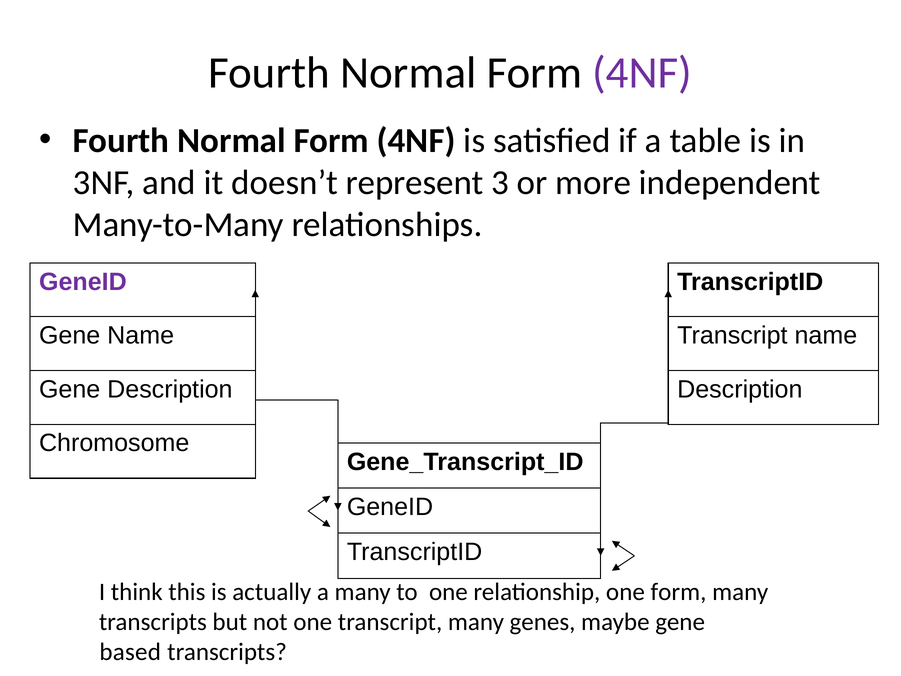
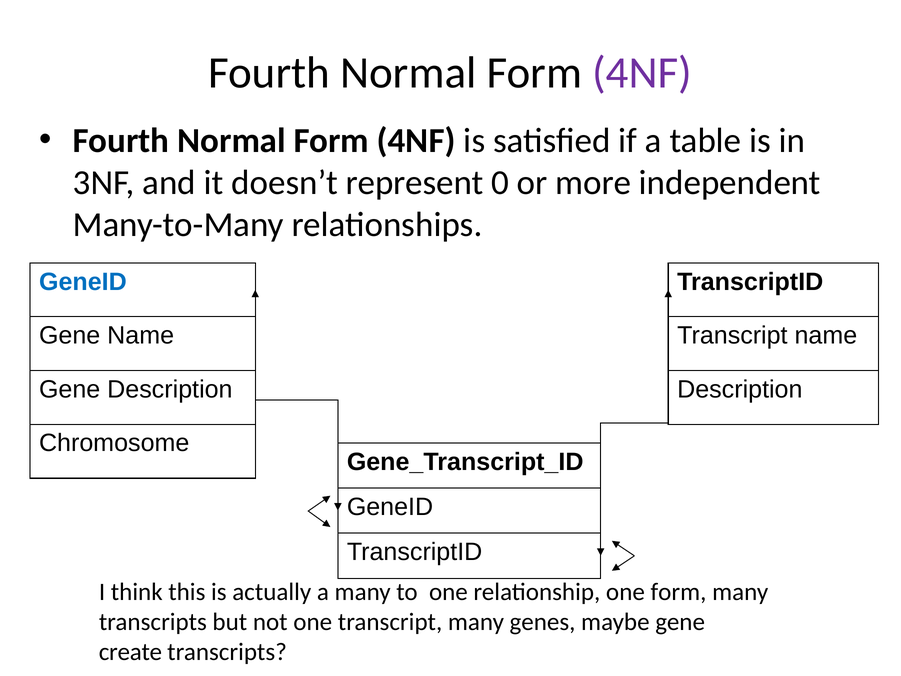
3: 3 -> 0 (500, 183)
GeneID colour: purple -> blue (83, 282)
based: based -> create (130, 652)
